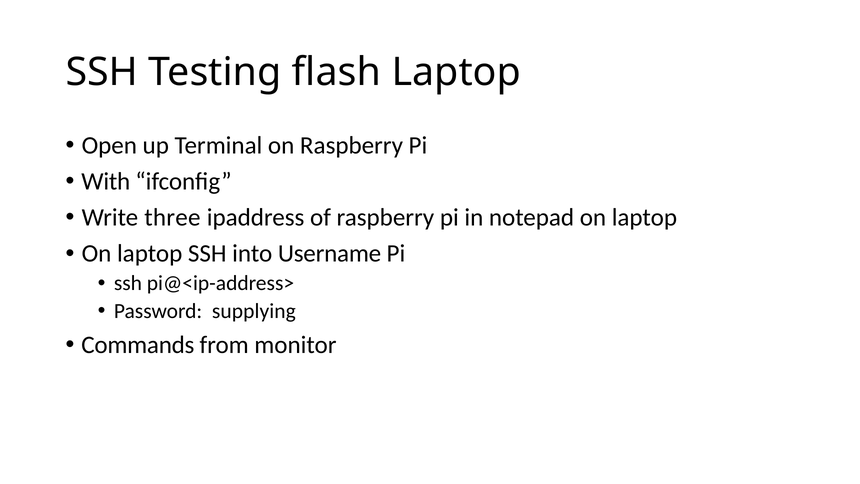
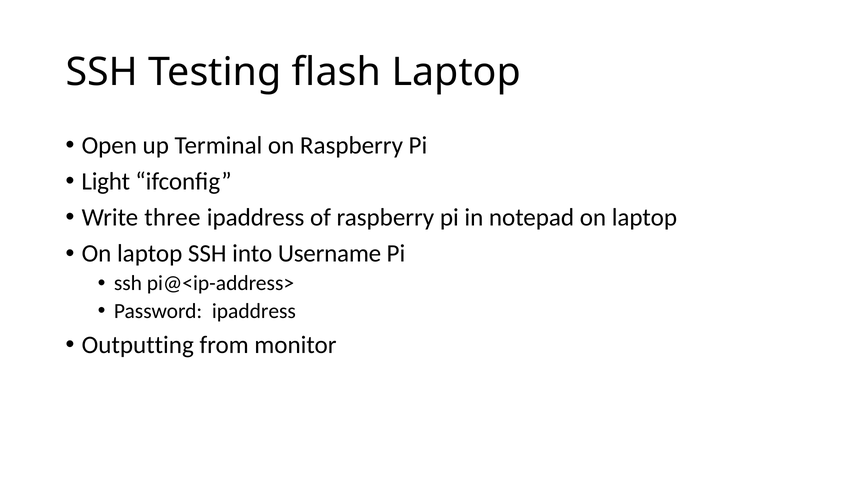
With: With -> Light (106, 181)
Password supplying: supplying -> ipaddress (254, 311)
Commands: Commands -> Outputting (138, 345)
